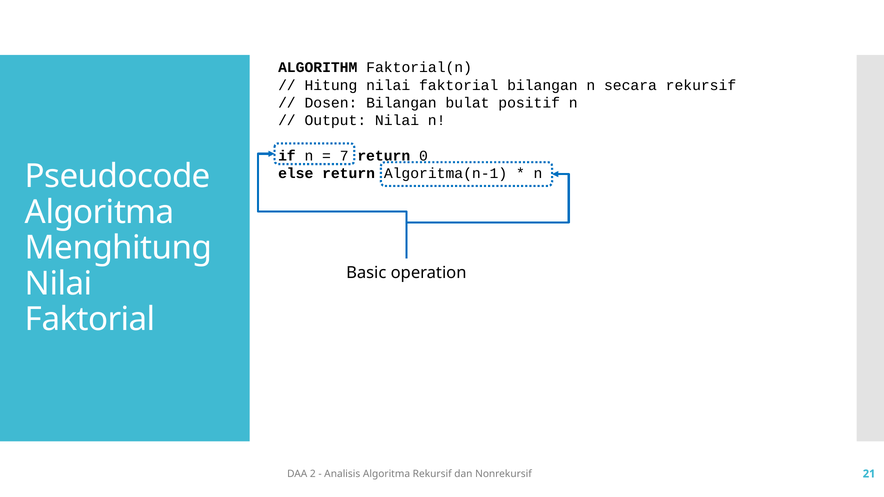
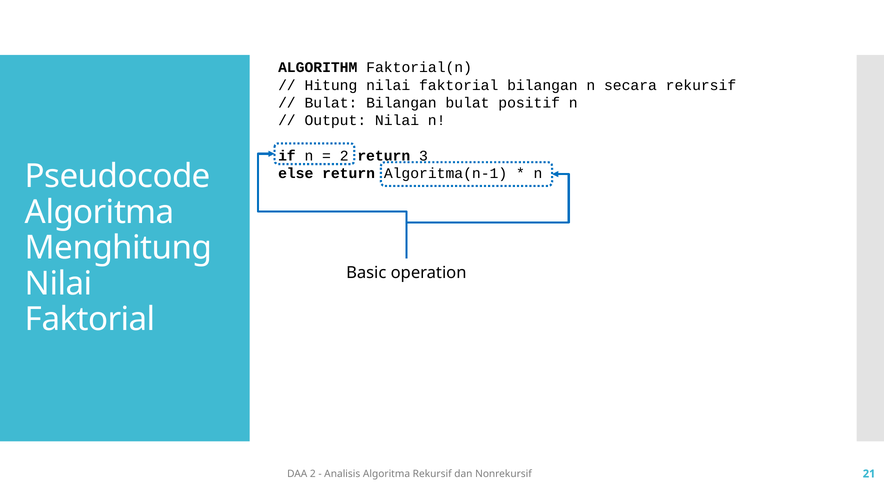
Dosen: Dosen -> Bulat (331, 103)
7: 7 -> 2 (344, 156)
0: 0 -> 3 (423, 156)
